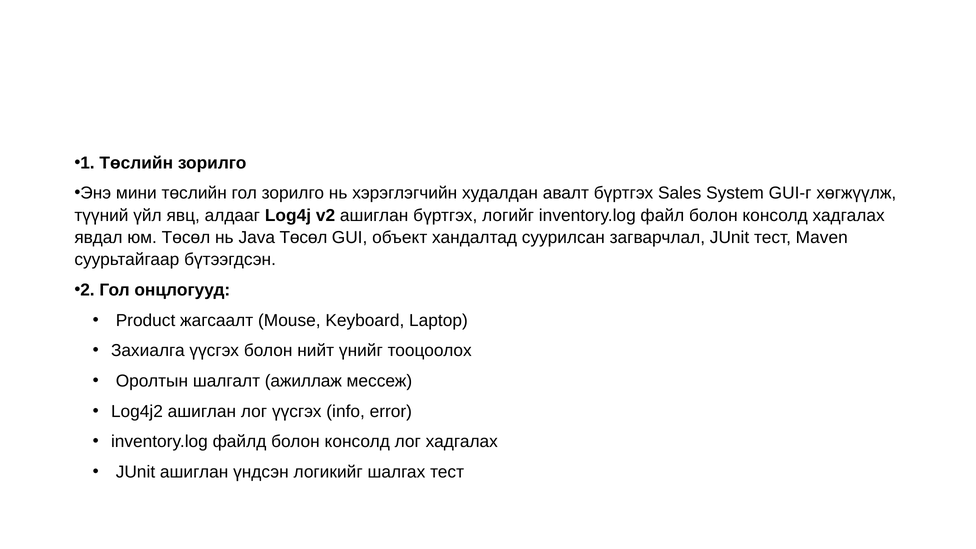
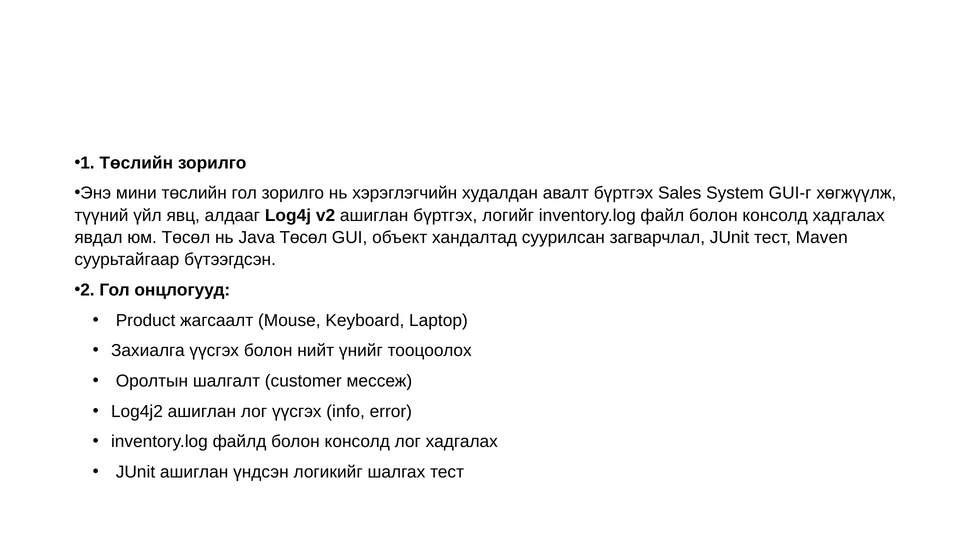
ажиллаж: ажиллаж -> customer (303, 381)
